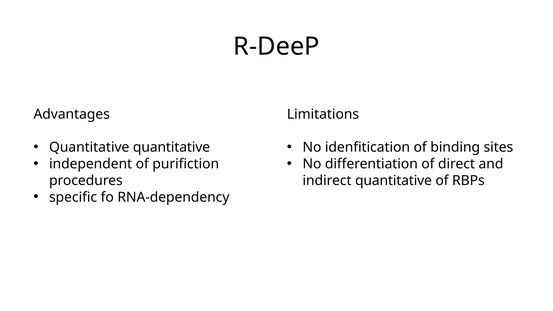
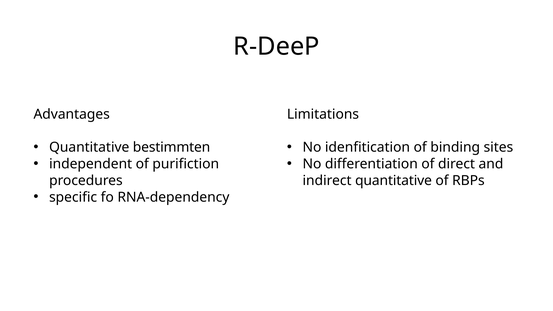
Quantitative quantitative: quantitative -> bestimmten (172, 147)
